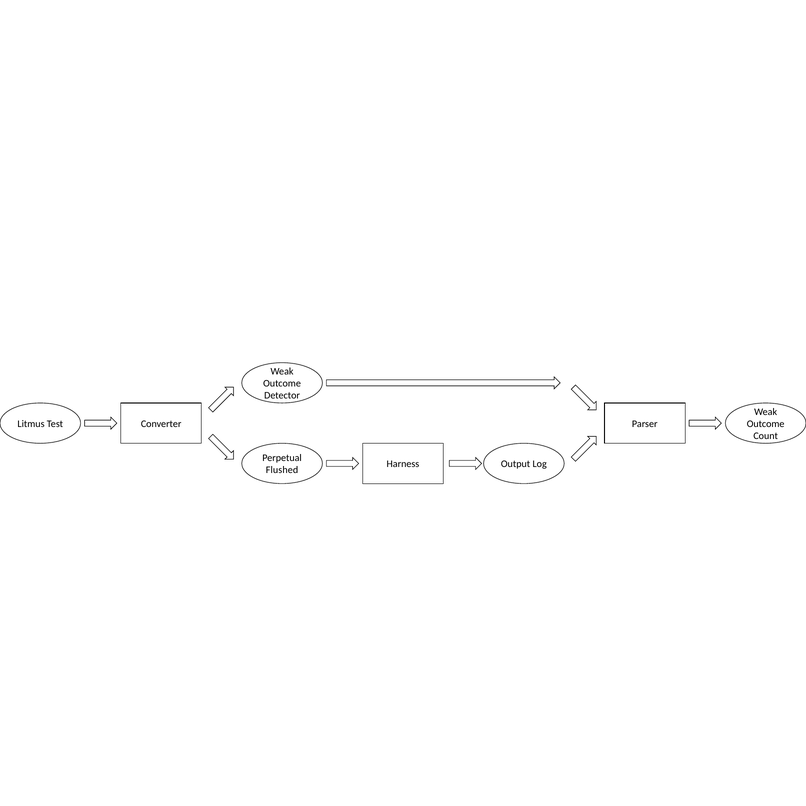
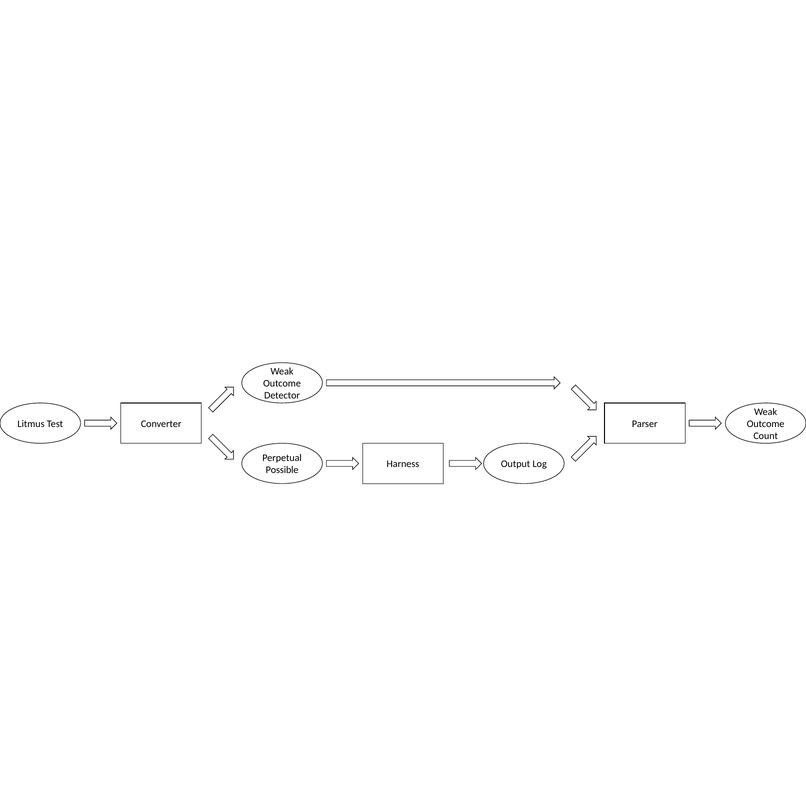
Flushed: Flushed -> Possible (282, 470)
